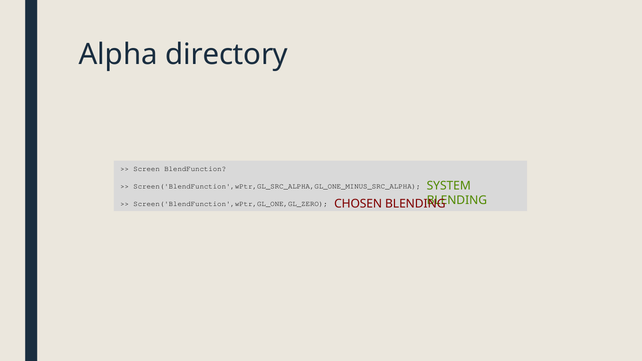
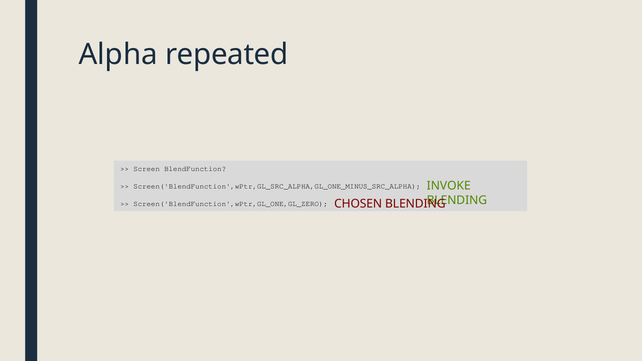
directory: directory -> repeated (227, 55)
SYSTEM: SYSTEM -> INVOKE (449, 186)
